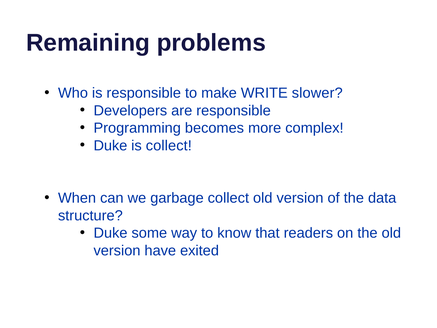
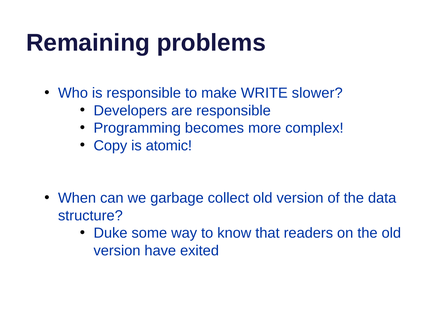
Duke: Duke -> Copy (110, 145)
is collect: collect -> atomic (169, 145)
